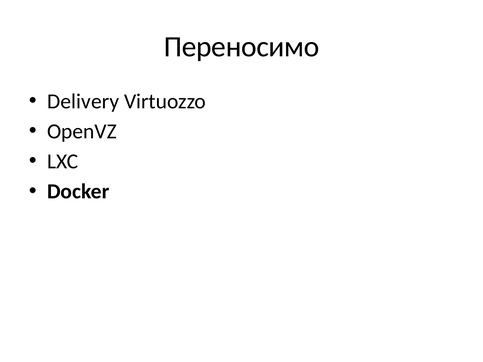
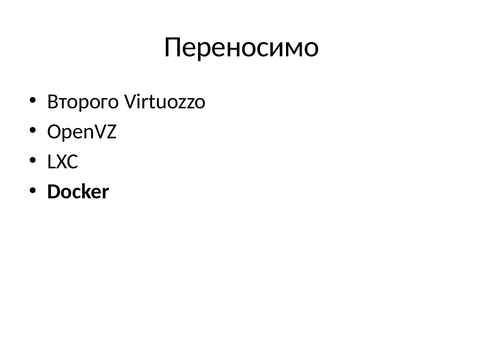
Delivery: Delivery -> Второго (83, 101)
